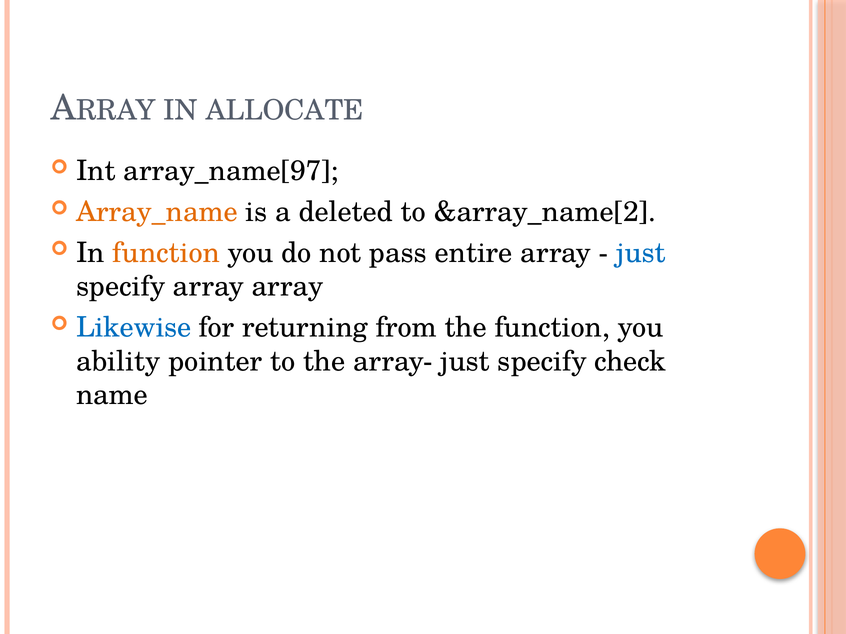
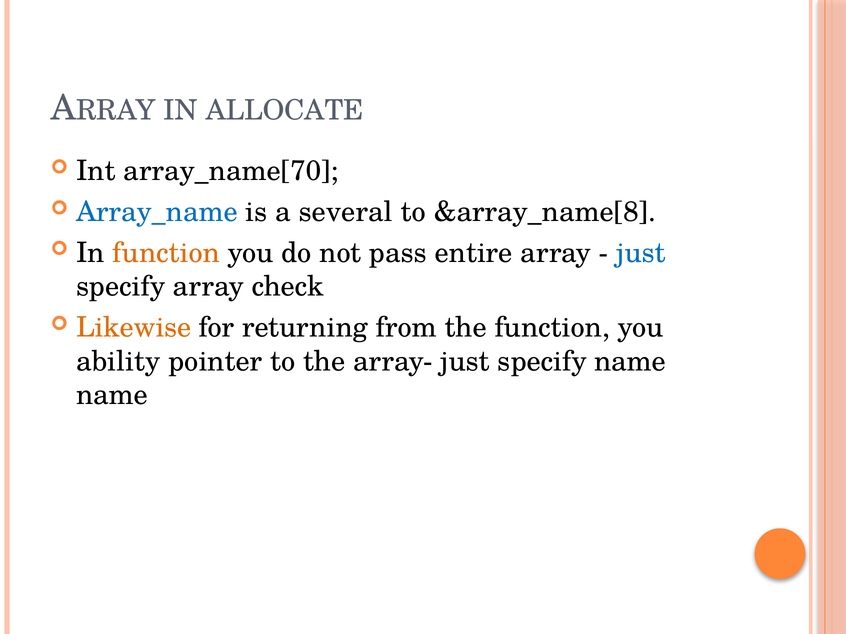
array_name[97: array_name[97 -> array_name[70 (231, 171)
Array_name colour: orange -> blue (157, 212)
deleted: deleted -> several (346, 212)
&array_name[2: &array_name[2 -> &array_name[8 (545, 212)
array array: array -> check (288, 287)
Likewise colour: blue -> orange (134, 328)
specify check: check -> name (630, 361)
